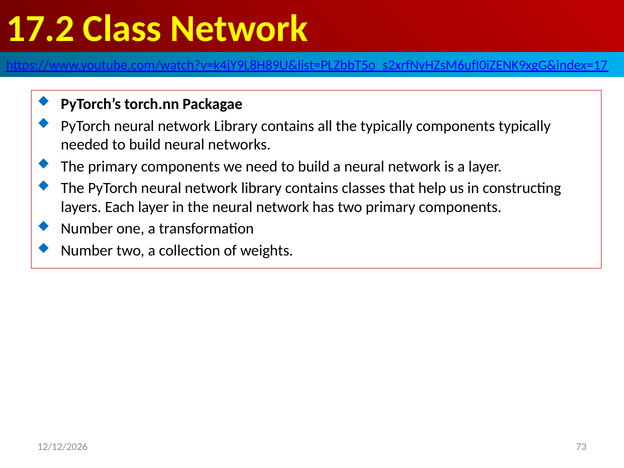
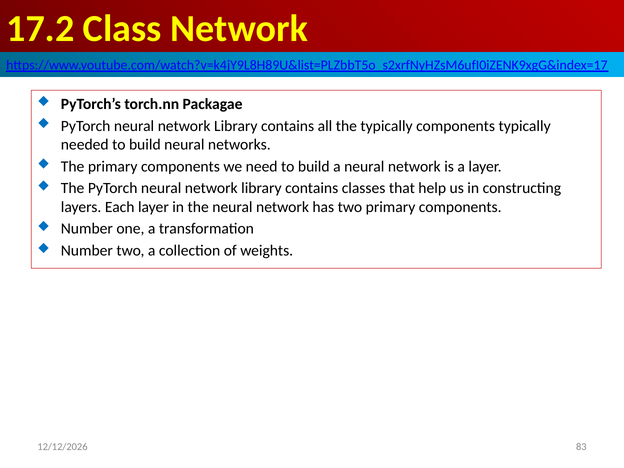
73: 73 -> 83 (581, 447)
